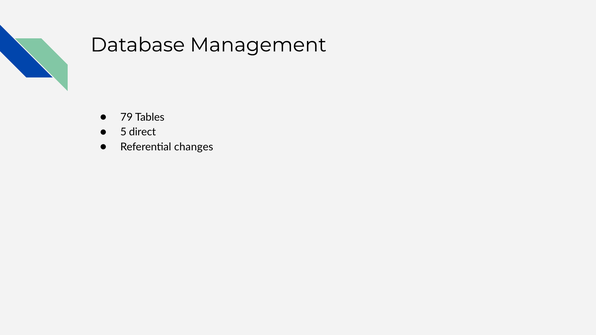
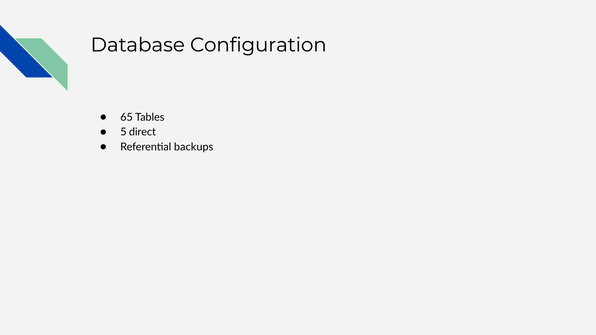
Management: Management -> Configuration (258, 45)
79: 79 -> 65 (127, 117)
changes: changes -> backups (194, 147)
